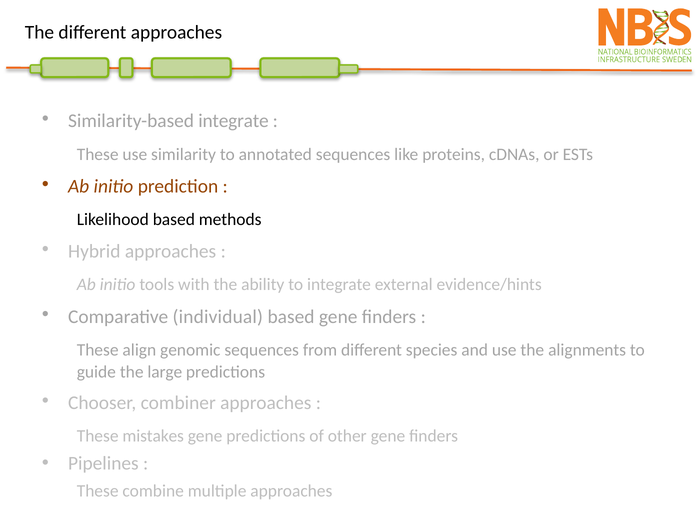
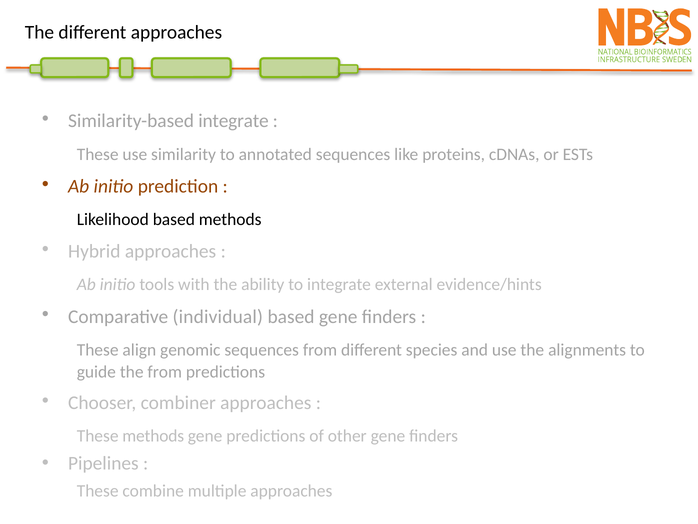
the large: large -> from (165, 372)
These mistakes: mistakes -> methods (153, 436)
